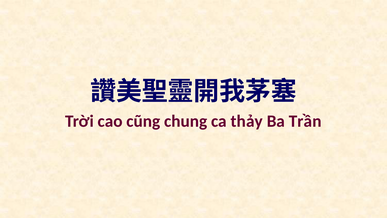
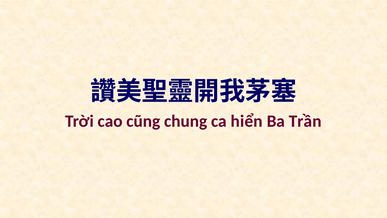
thảy: thảy -> hiển (247, 121)
